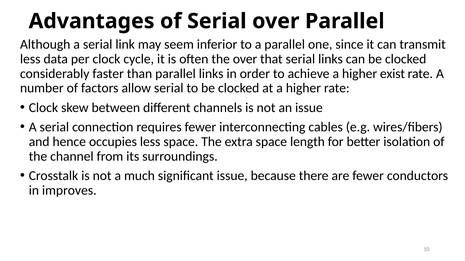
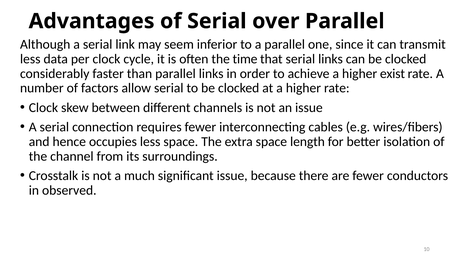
the over: over -> time (245, 59)
improves: improves -> observed (69, 191)
